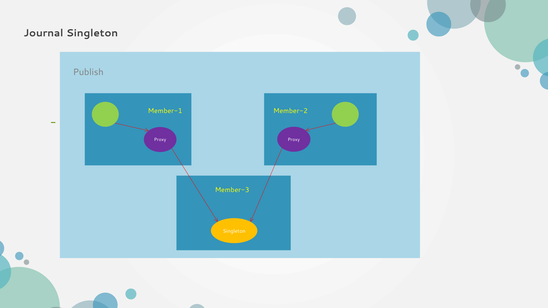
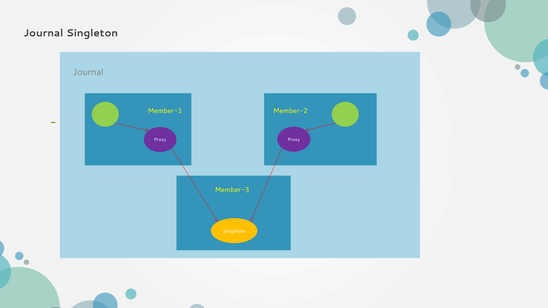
Publish: Publish -> Journal (88, 72)
